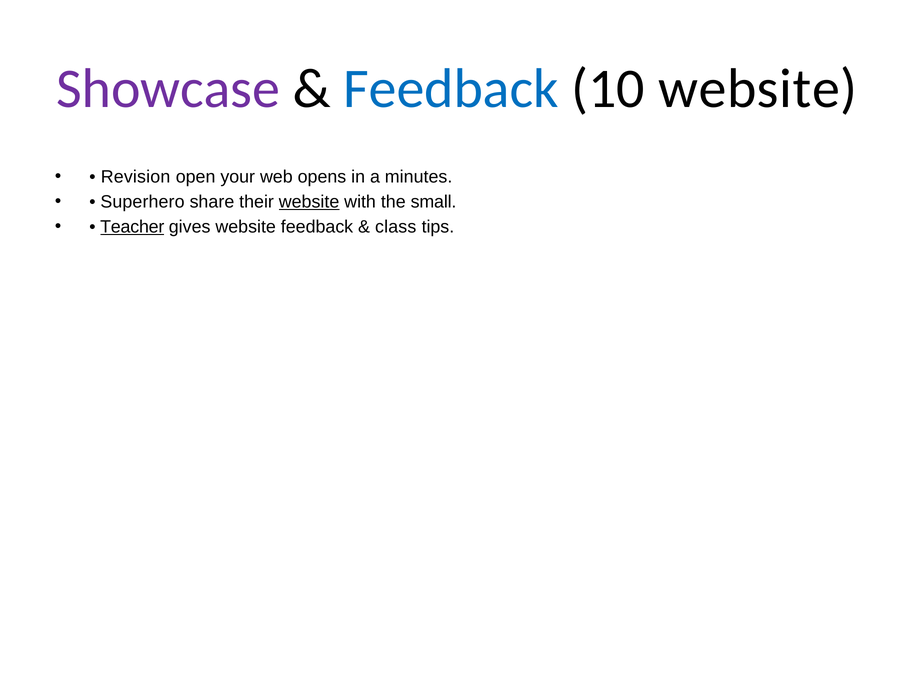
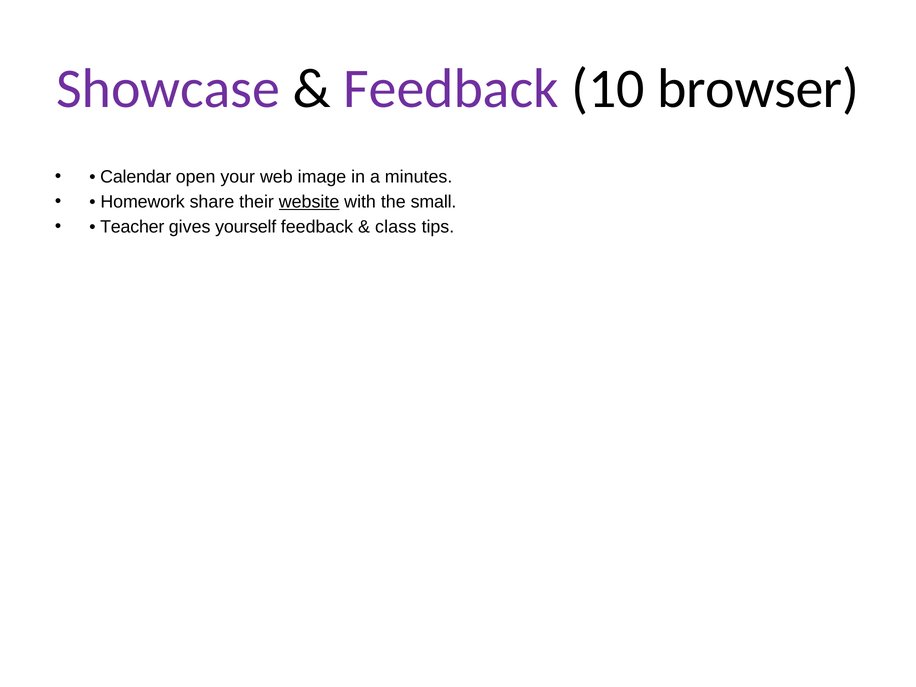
Feedback colour: blue -> purple (451, 89)
10 website: website -> browser (758, 89)
Revision: Revision -> Calendar (136, 177)
opens: opens -> image (322, 177)
Superhero: Superhero -> Homework (143, 202)
Teacher underline: present -> none (132, 227)
gives website: website -> yourself (246, 227)
